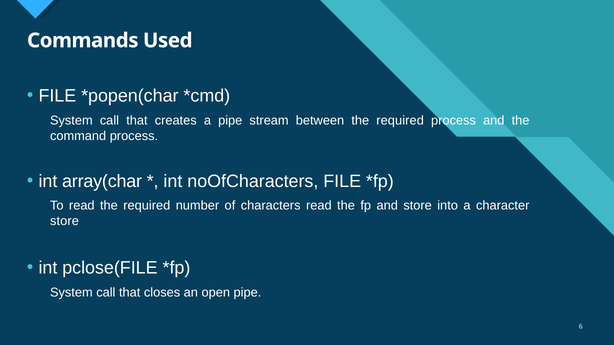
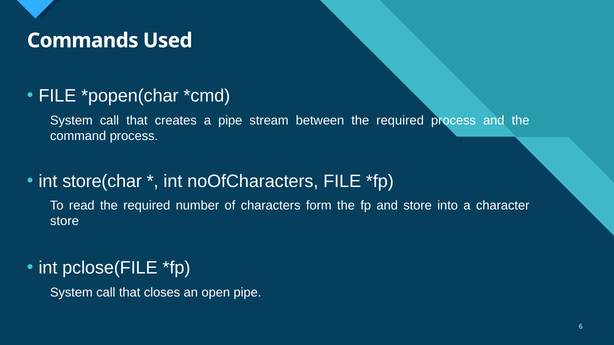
array(char: array(char -> store(char (102, 181)
characters read: read -> form (319, 206)
